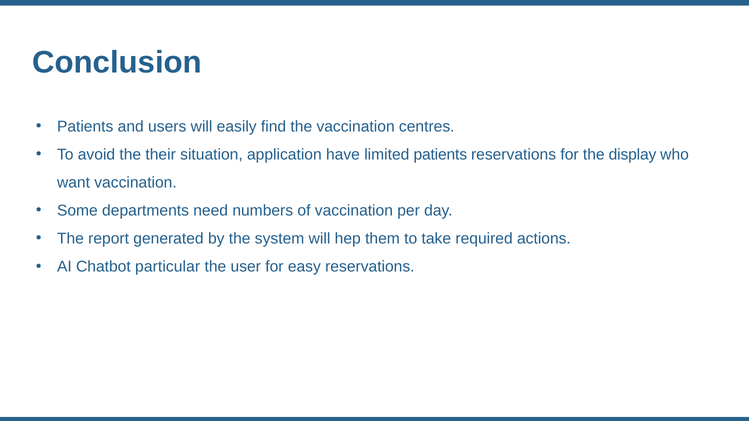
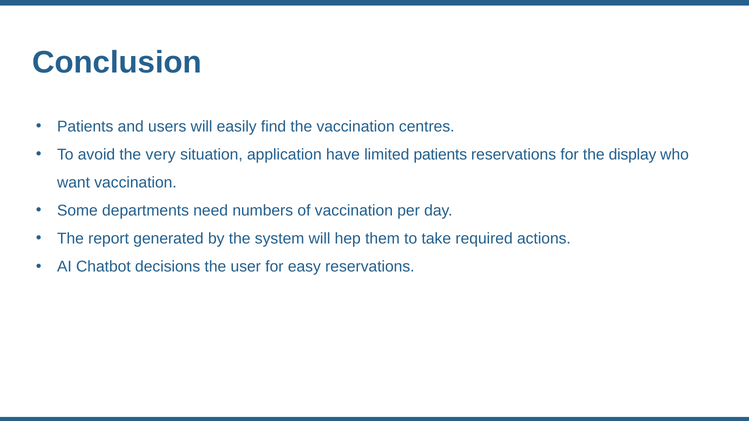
their: their -> very (161, 155)
particular: particular -> decisions (168, 267)
